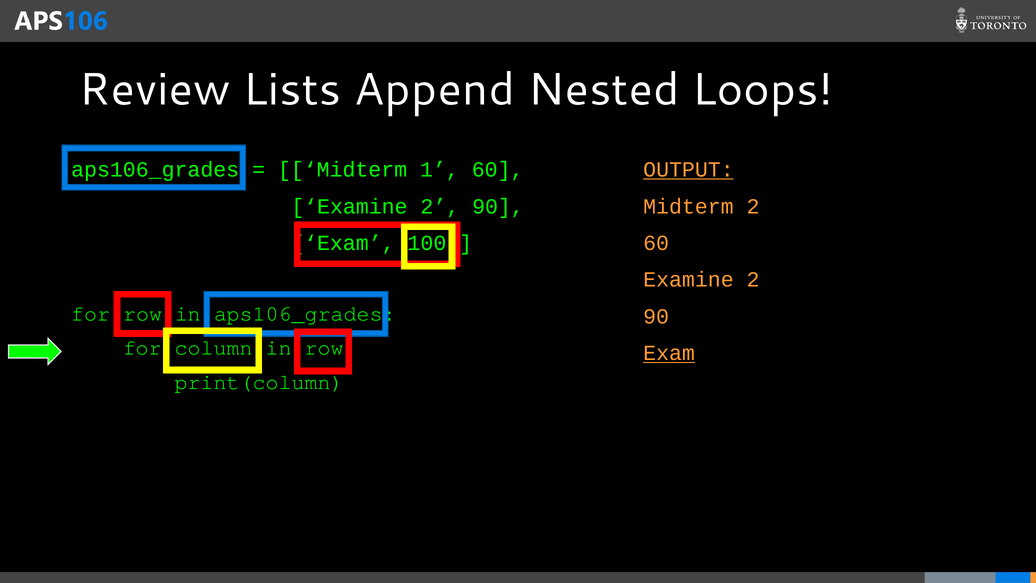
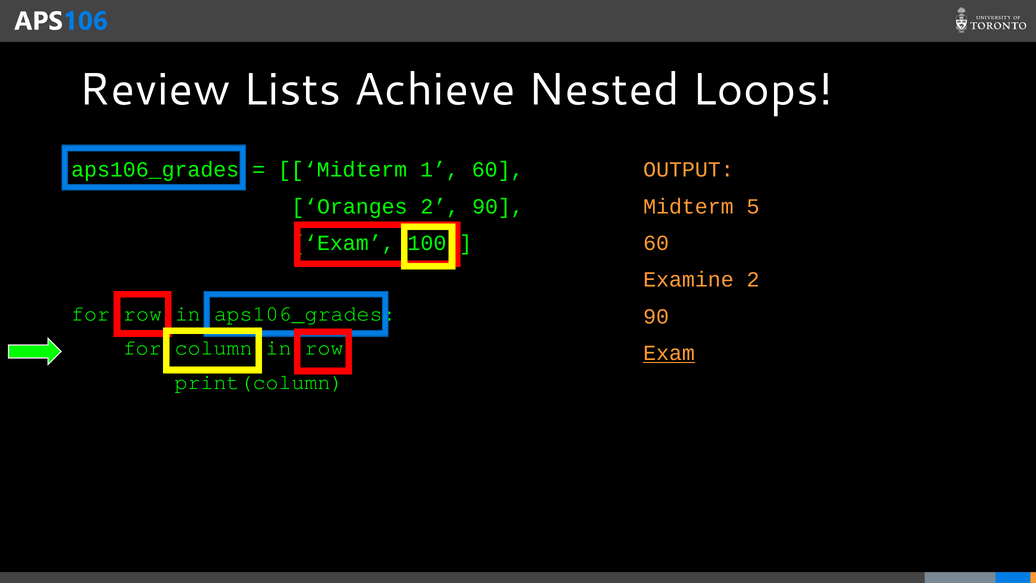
Append: Append -> Achieve (435, 90)
OUTPUT underline: present -> none (688, 170)
Examine: Examine -> Oranges (349, 206)
Midterm 2: 2 -> 5 (753, 206)
